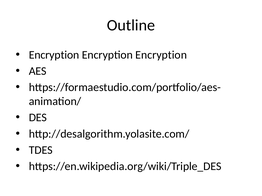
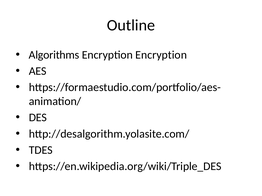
Encryption: Encryption -> Algorithms (54, 55)
